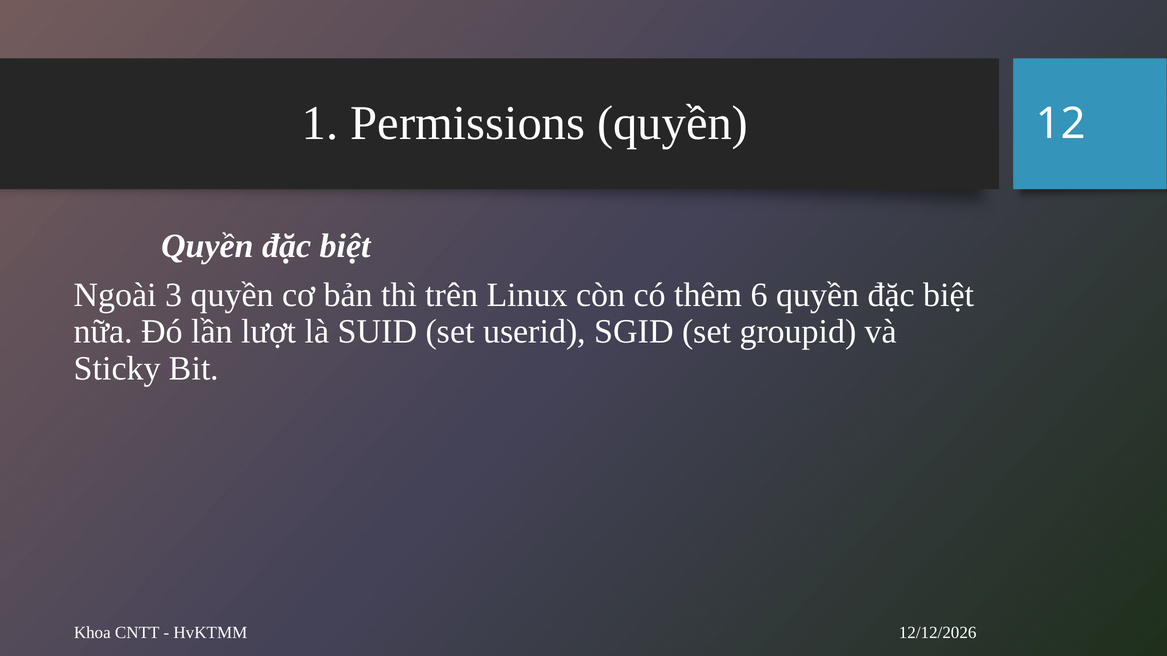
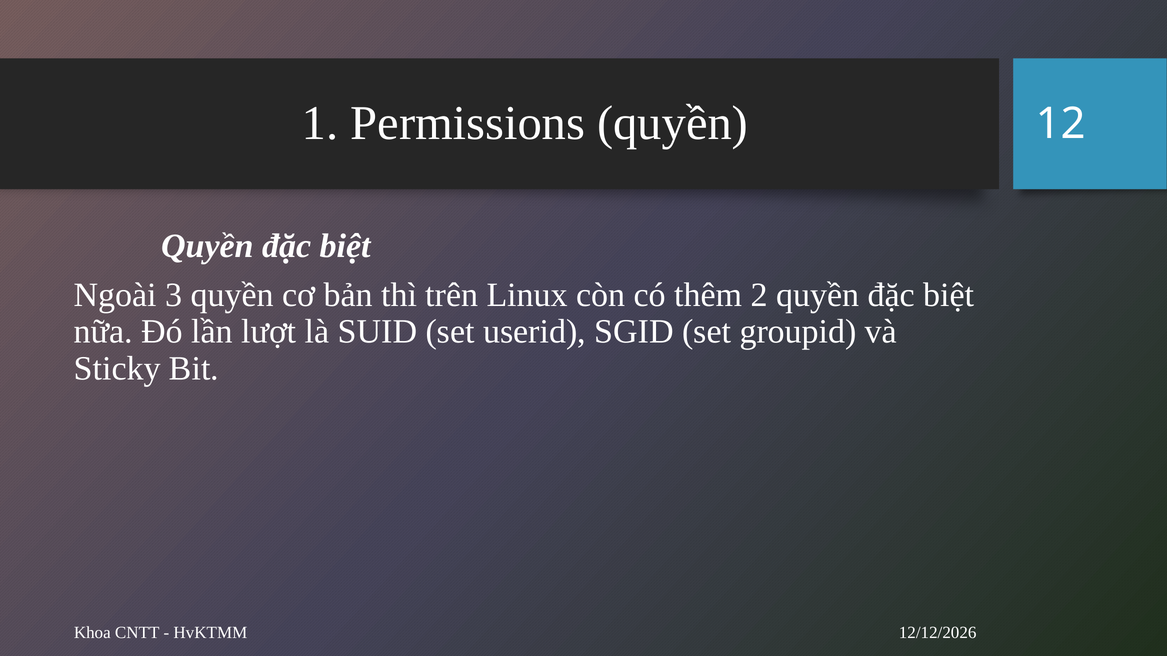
6: 6 -> 2 (759, 295)
